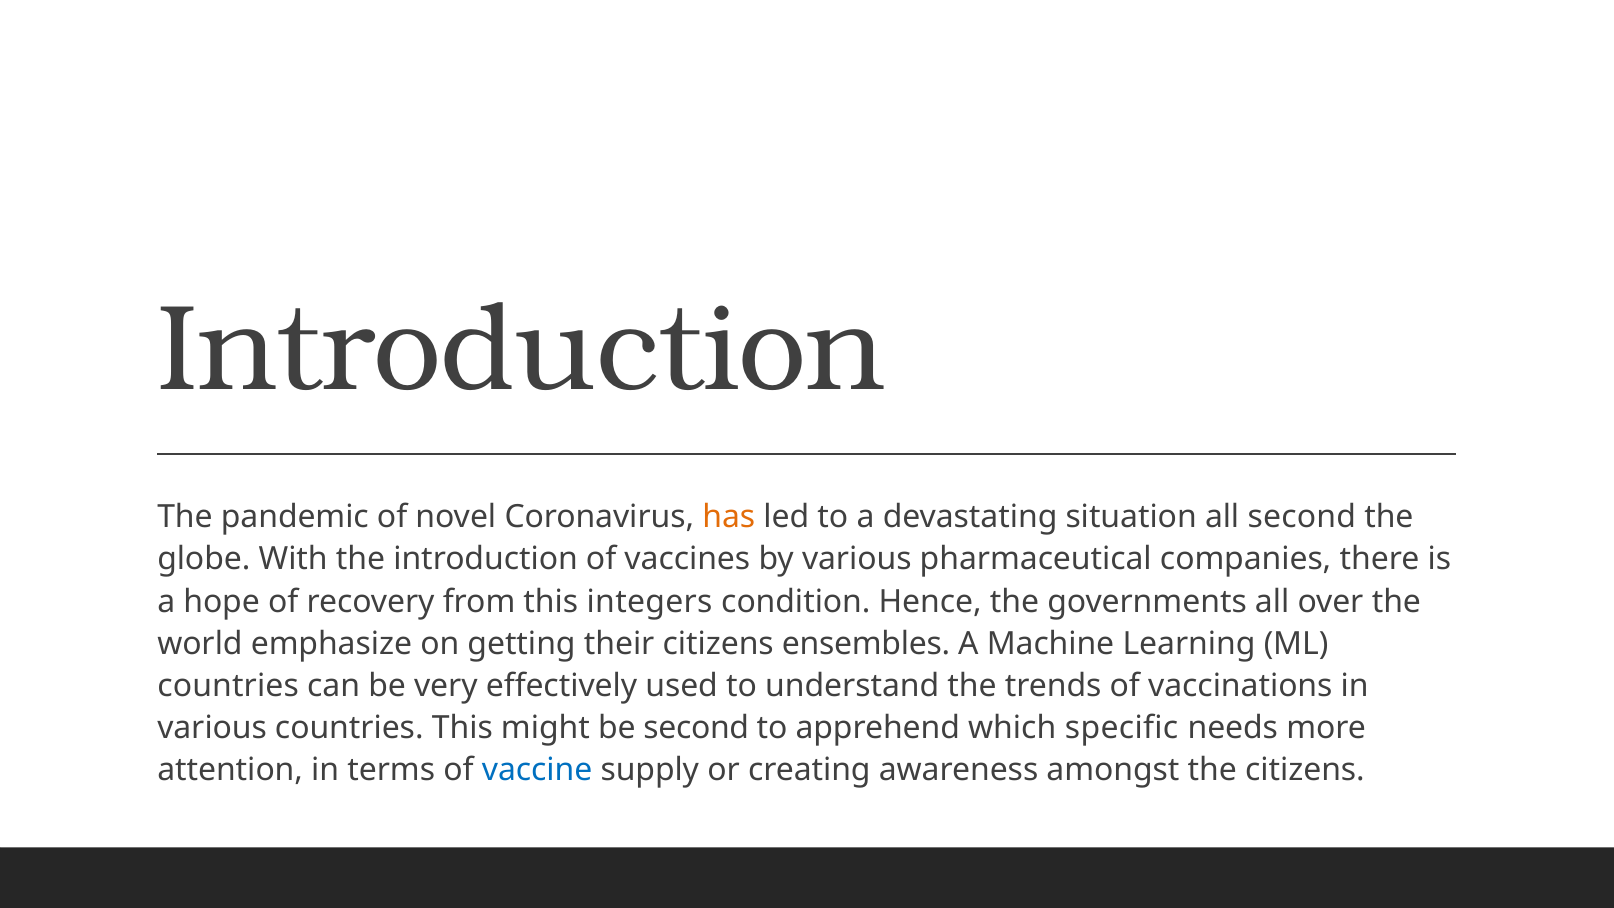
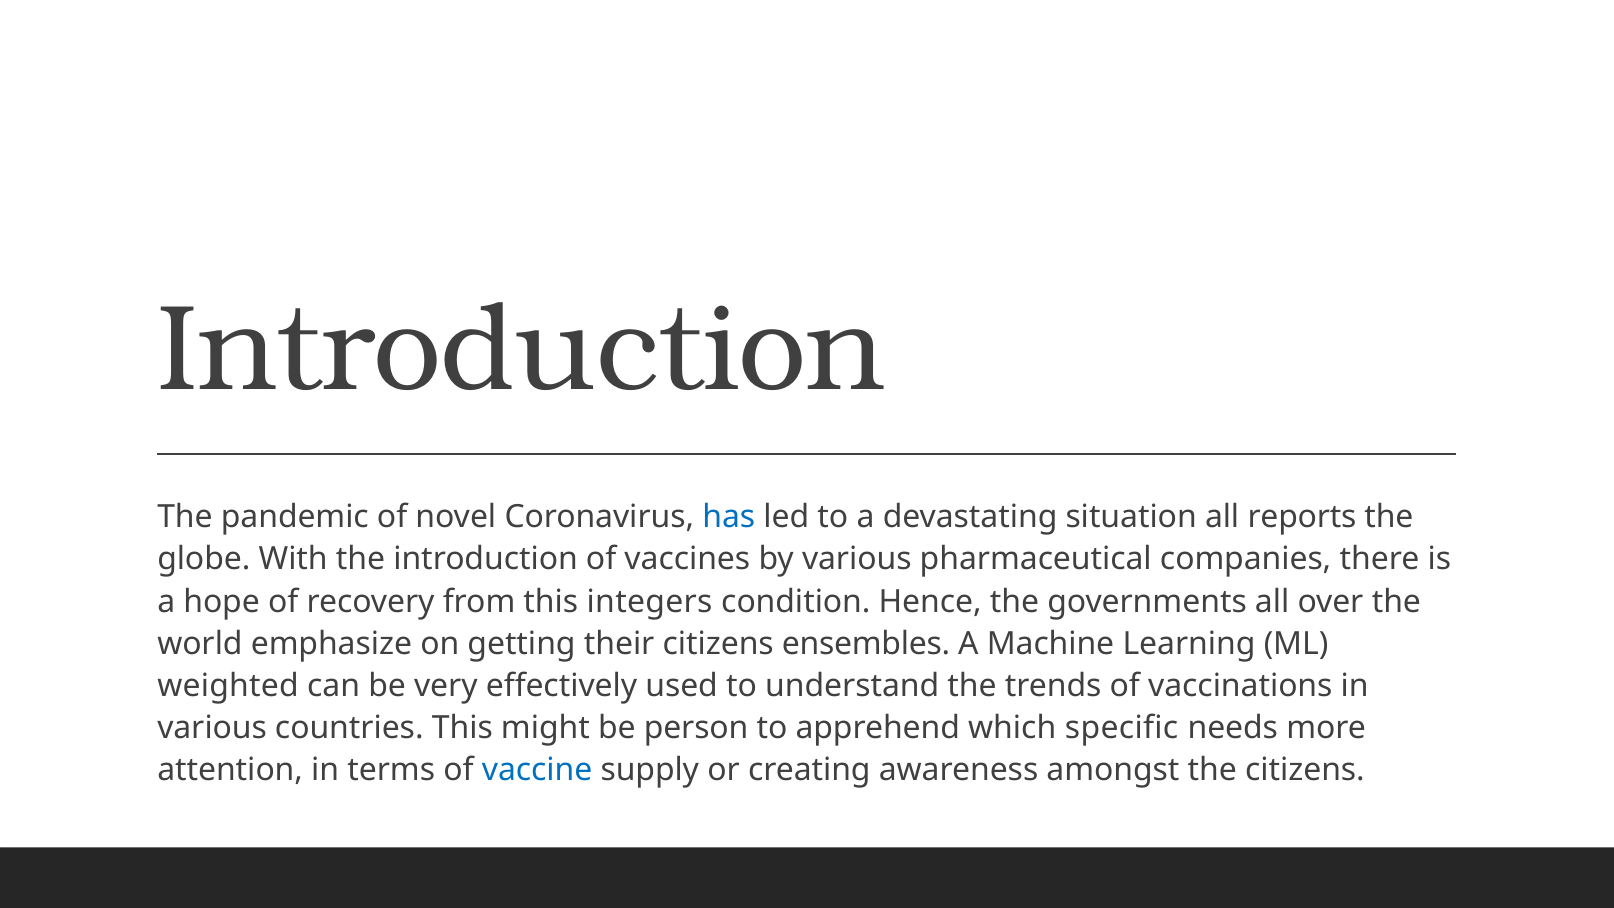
has colour: orange -> blue (729, 517)
all second: second -> reports (1302, 517)
countries: countries -> weighted (228, 686)
be second: second -> person (696, 728)
